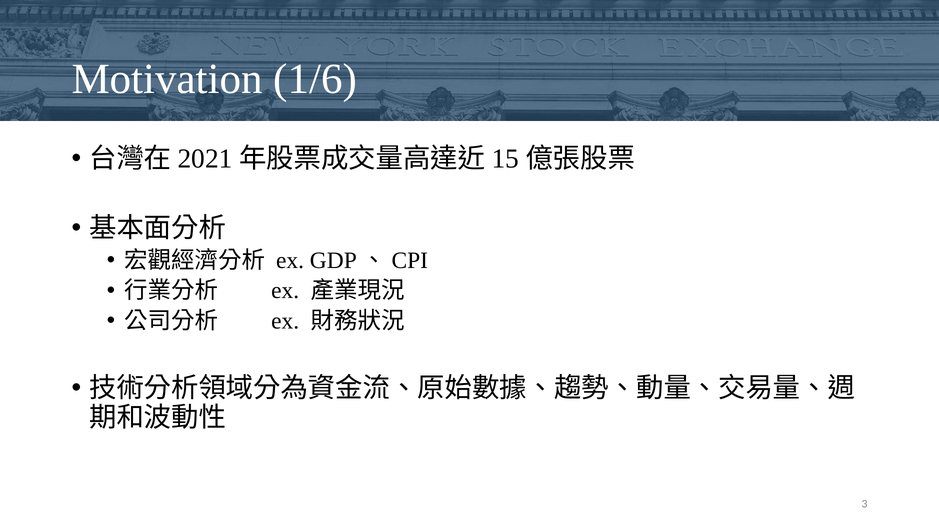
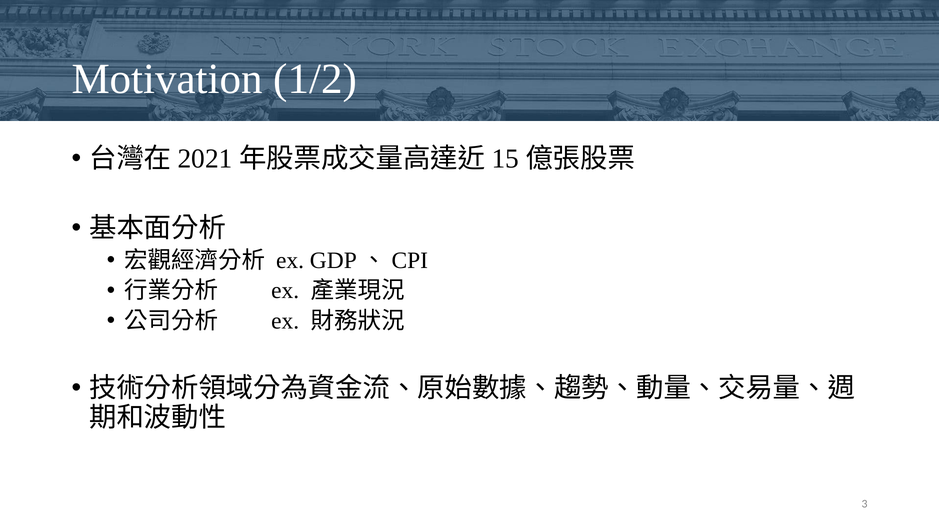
1/6: 1/6 -> 1/2 (315, 79)
